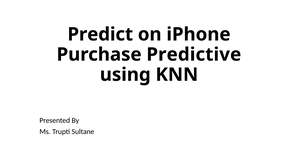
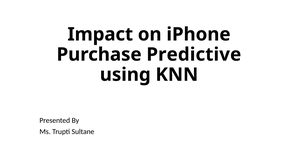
Predict: Predict -> Impact (100, 34)
